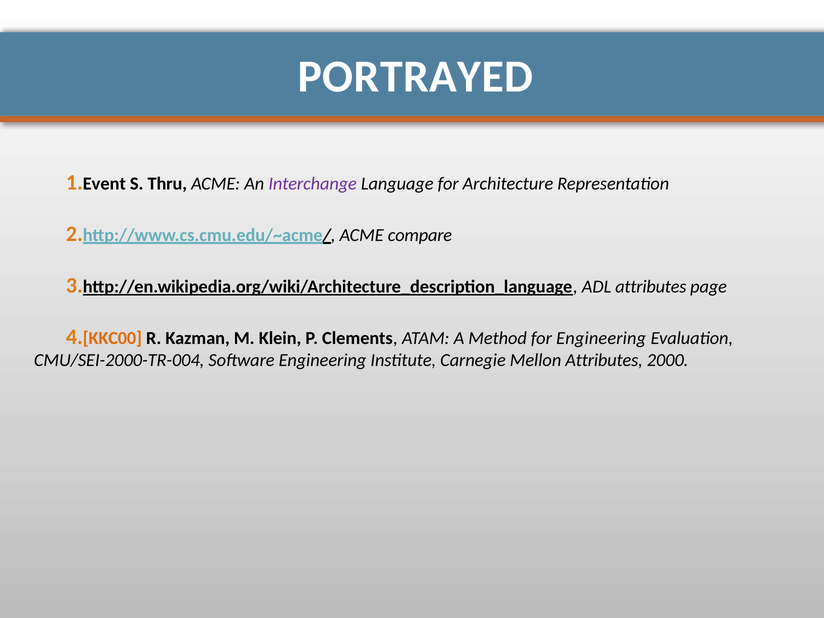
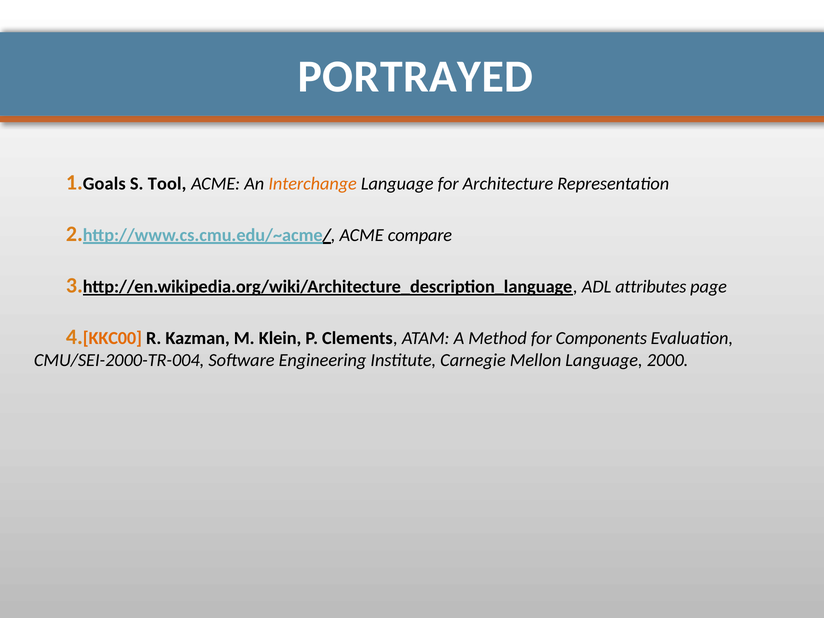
Event: Event -> Goals (104, 184)
Thru: Thru -> Tool (167, 184)
Interchange colour: purple -> orange (313, 184)
for Engineering: Engineering -> Components (601, 338)
Mellon Attributes: Attributes -> Language (604, 360)
